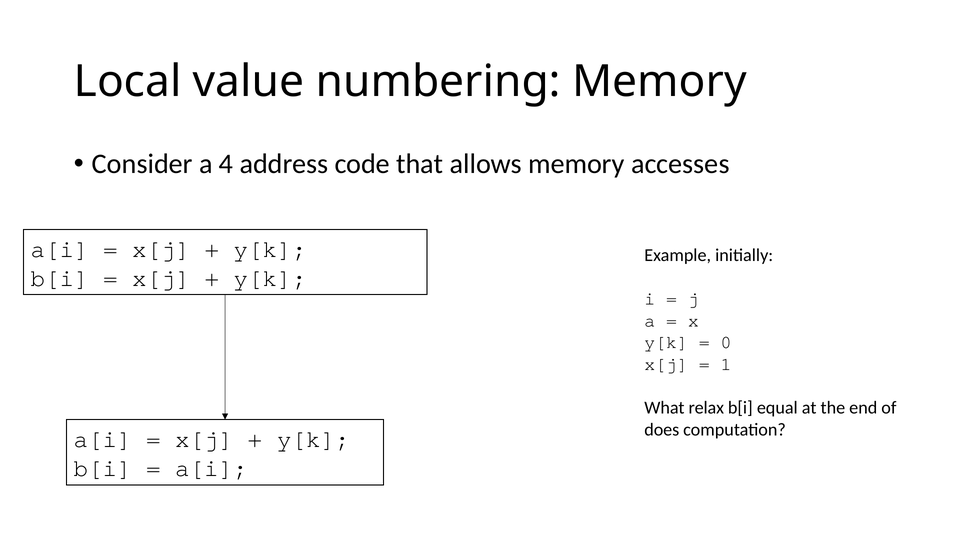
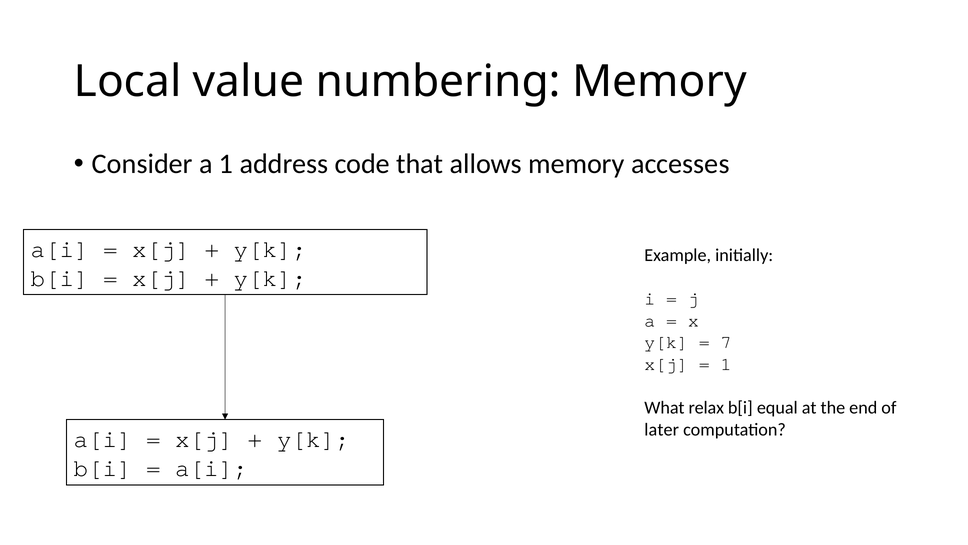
a 4: 4 -> 1 (226, 164)
0: 0 -> 7 (726, 342)
does: does -> later (662, 429)
